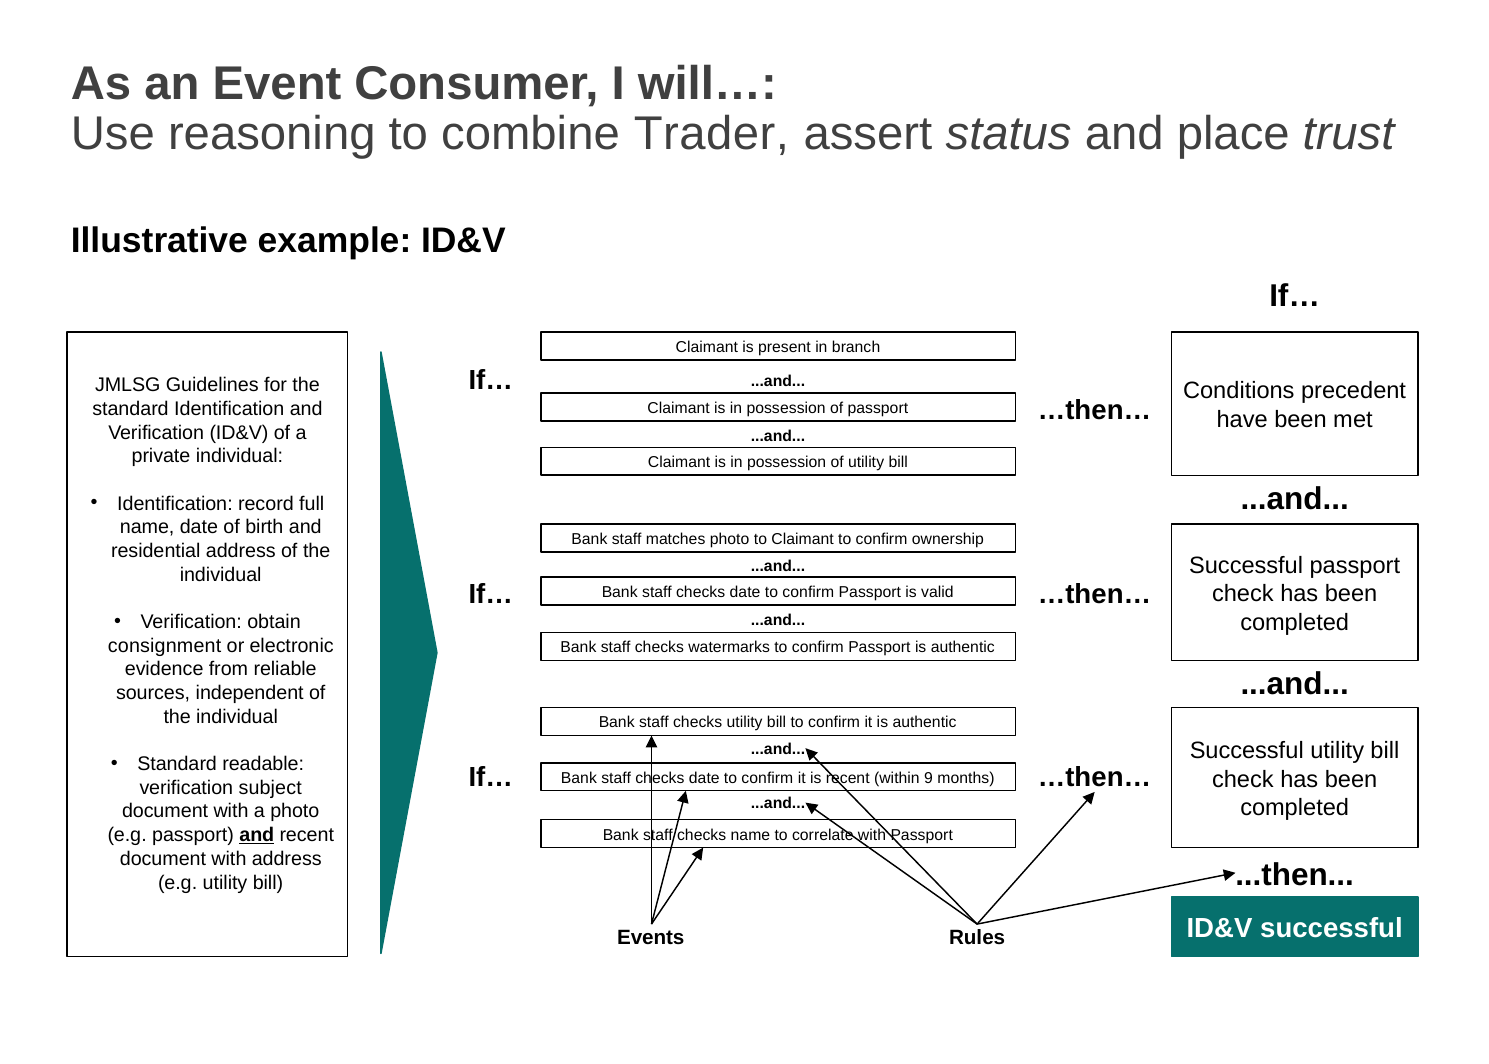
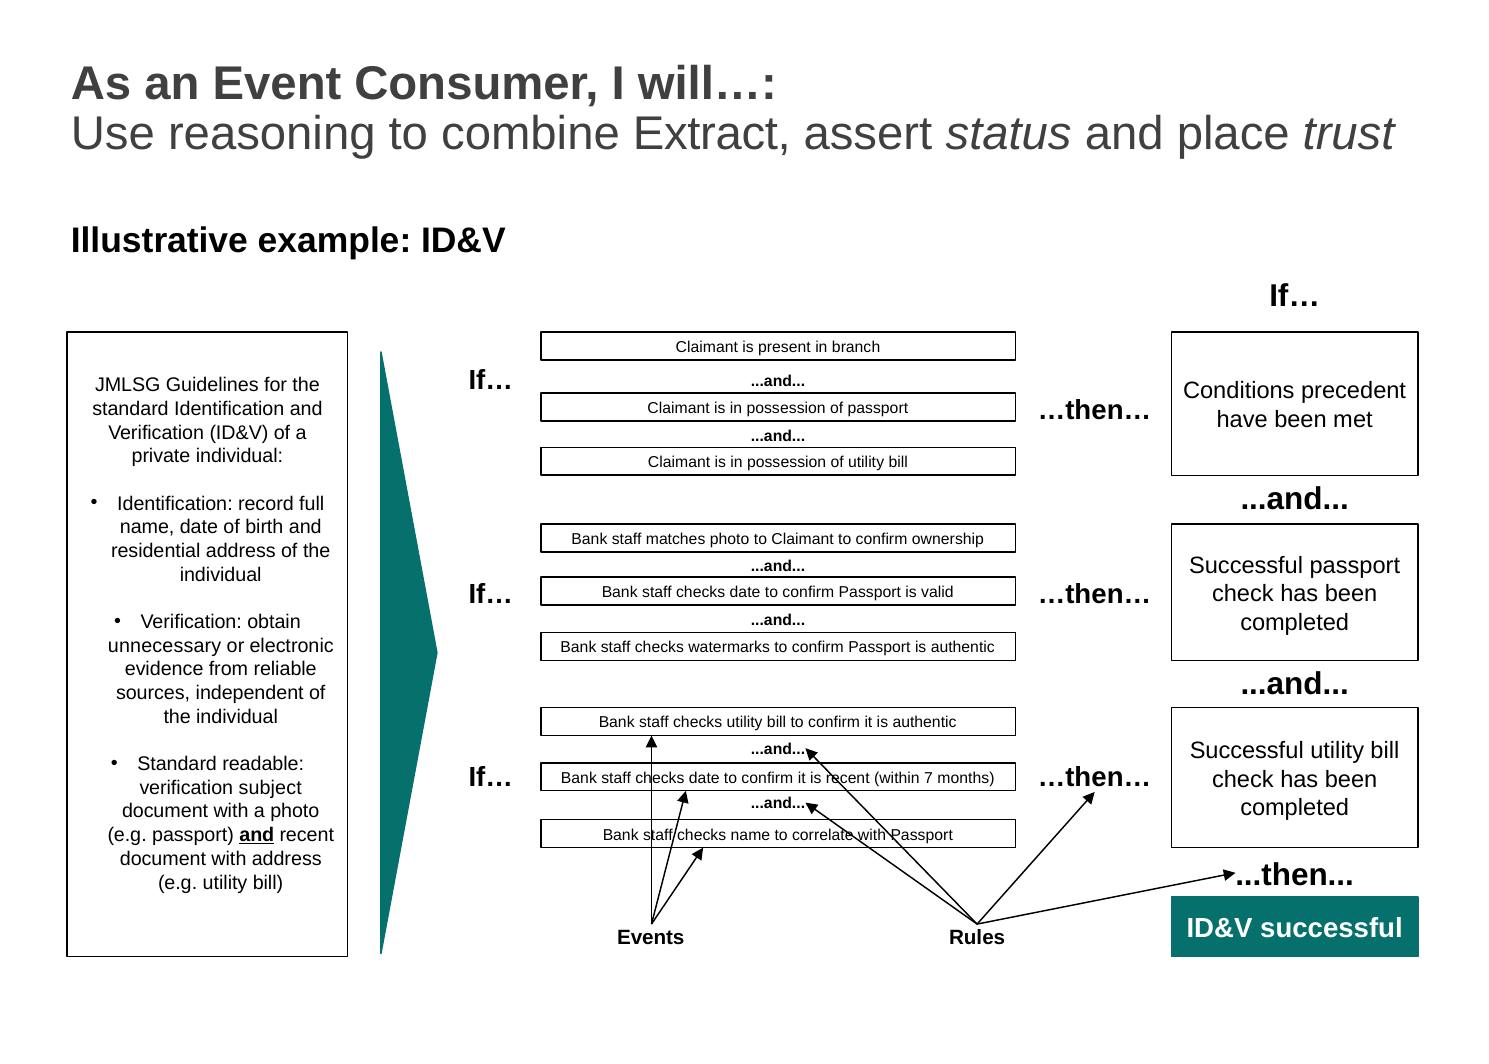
Trader: Trader -> Extract (712, 134)
consignment: consignment -> unnecessary (165, 645)
9: 9 -> 7 (929, 778)
